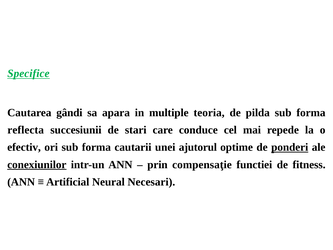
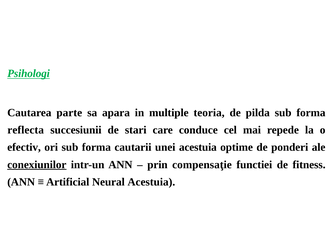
Specifice: Specifice -> Psihologi (29, 74)
gândi: gândi -> parte (69, 113)
unei ajutorul: ajutorul -> acestuia (198, 147)
ponderi underline: present -> none (290, 147)
Neural Necesari: Necesari -> Acestuia (151, 182)
